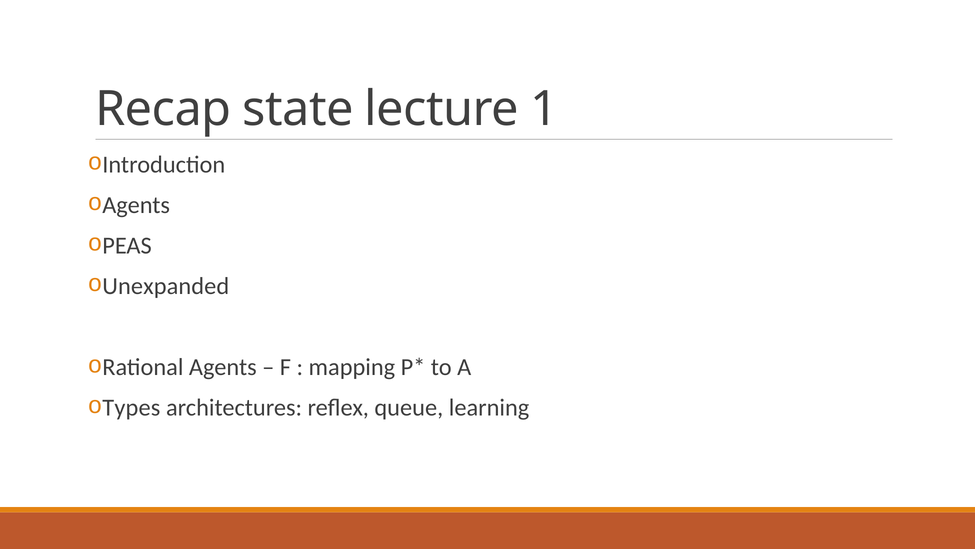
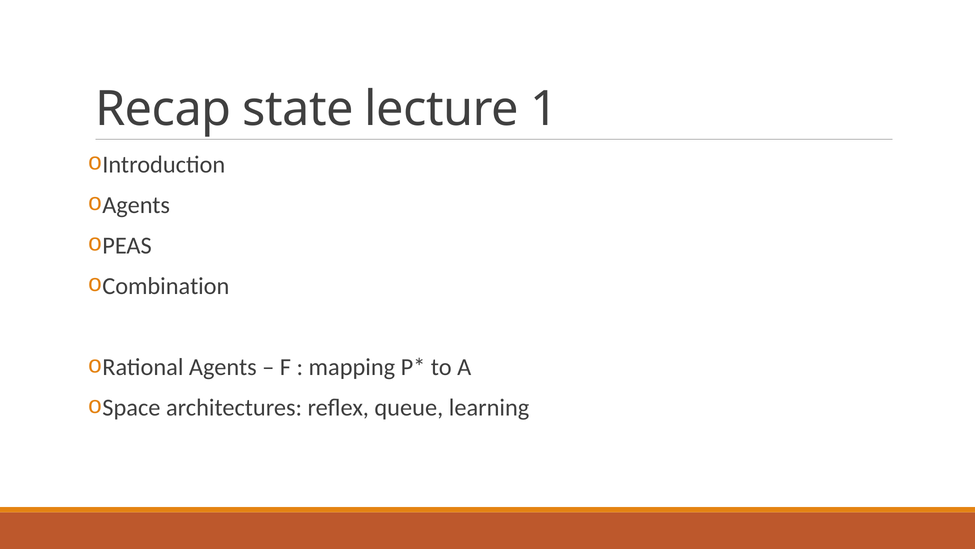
Unexpanded: Unexpanded -> Combination (166, 286)
Types: Types -> Space (131, 407)
